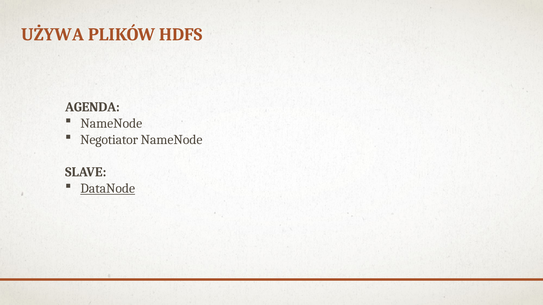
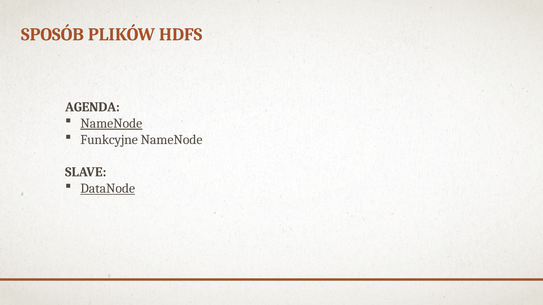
UŻYWA: UŻYWA -> SPOSÓB (53, 35)
NameNode underline: none -> present (111, 124)
Negotiator: Negotiator -> Funkcyjne (109, 140)
